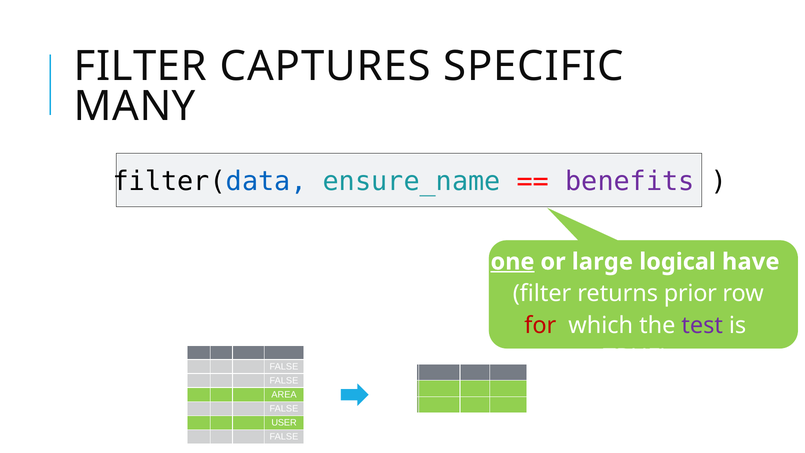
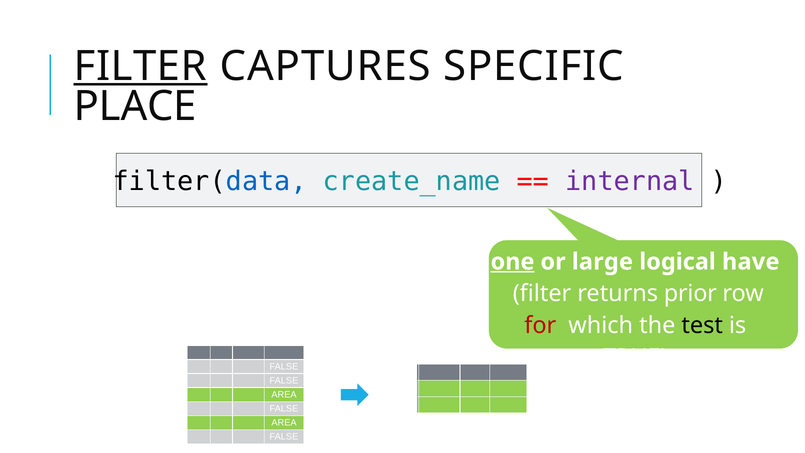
FILTER underline: none -> present (140, 66)
MANY: MANY -> PLACE (135, 107)
ensure_name: ensure_name -> create_name (412, 181)
benefits: benefits -> internal (630, 181)
test colour: purple -> black (702, 325)
USER: USER -> AREA (284, 423)
